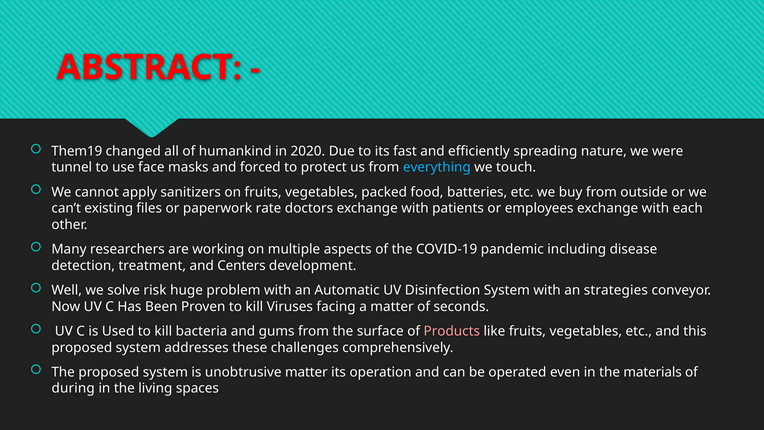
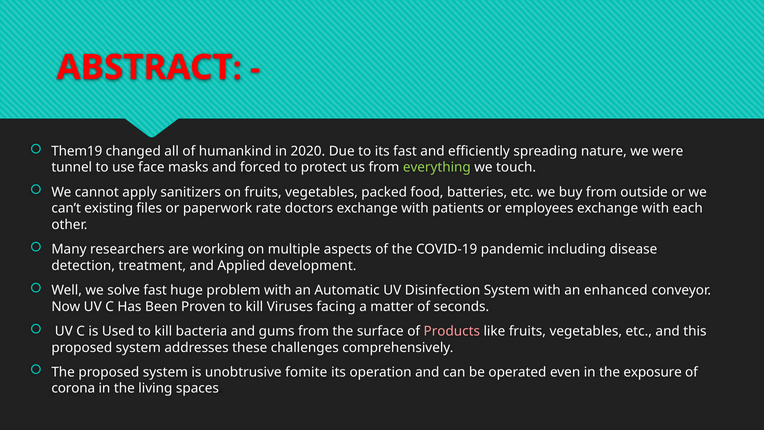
everything colour: light blue -> light green (437, 167)
Centers: Centers -> Applied (241, 265)
solve risk: risk -> fast (155, 290)
strategies: strategies -> enhanced (616, 290)
unobtrusive matter: matter -> fomite (306, 372)
materials: materials -> exposure (653, 372)
during: during -> corona (73, 388)
